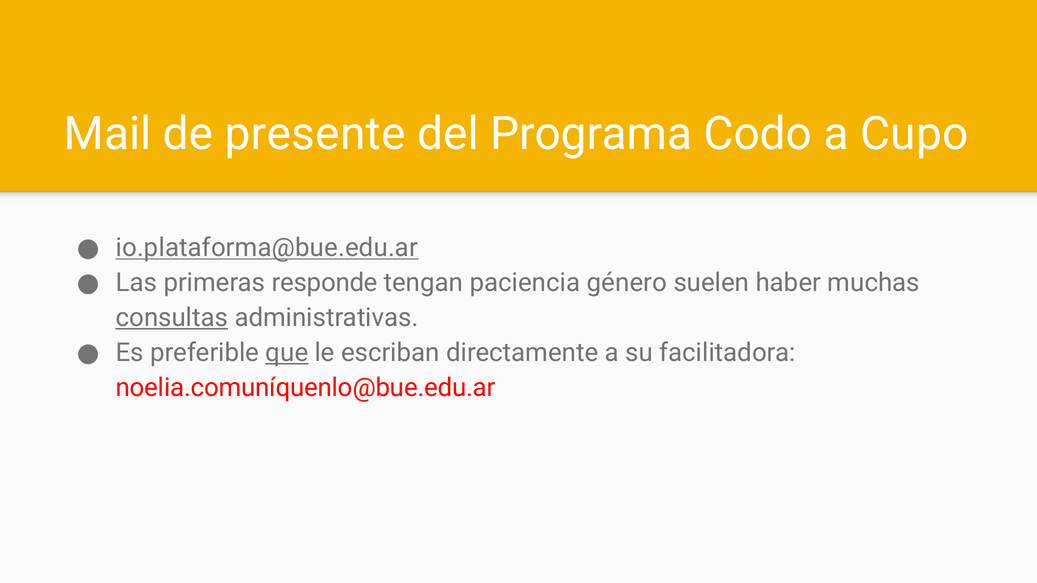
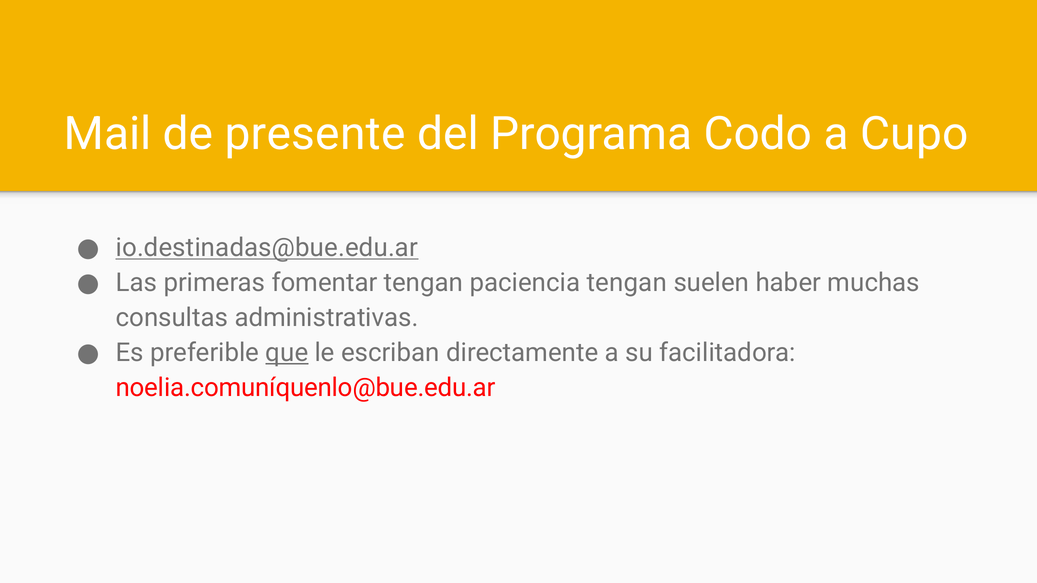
io.plataforma@bue.edu.ar: io.plataforma@bue.edu.ar -> io.destinadas@bue.edu.ar (267, 248)
responde: responde -> fomentar (325, 283)
paciencia género: género -> tengan (627, 283)
consultas underline: present -> none (172, 318)
